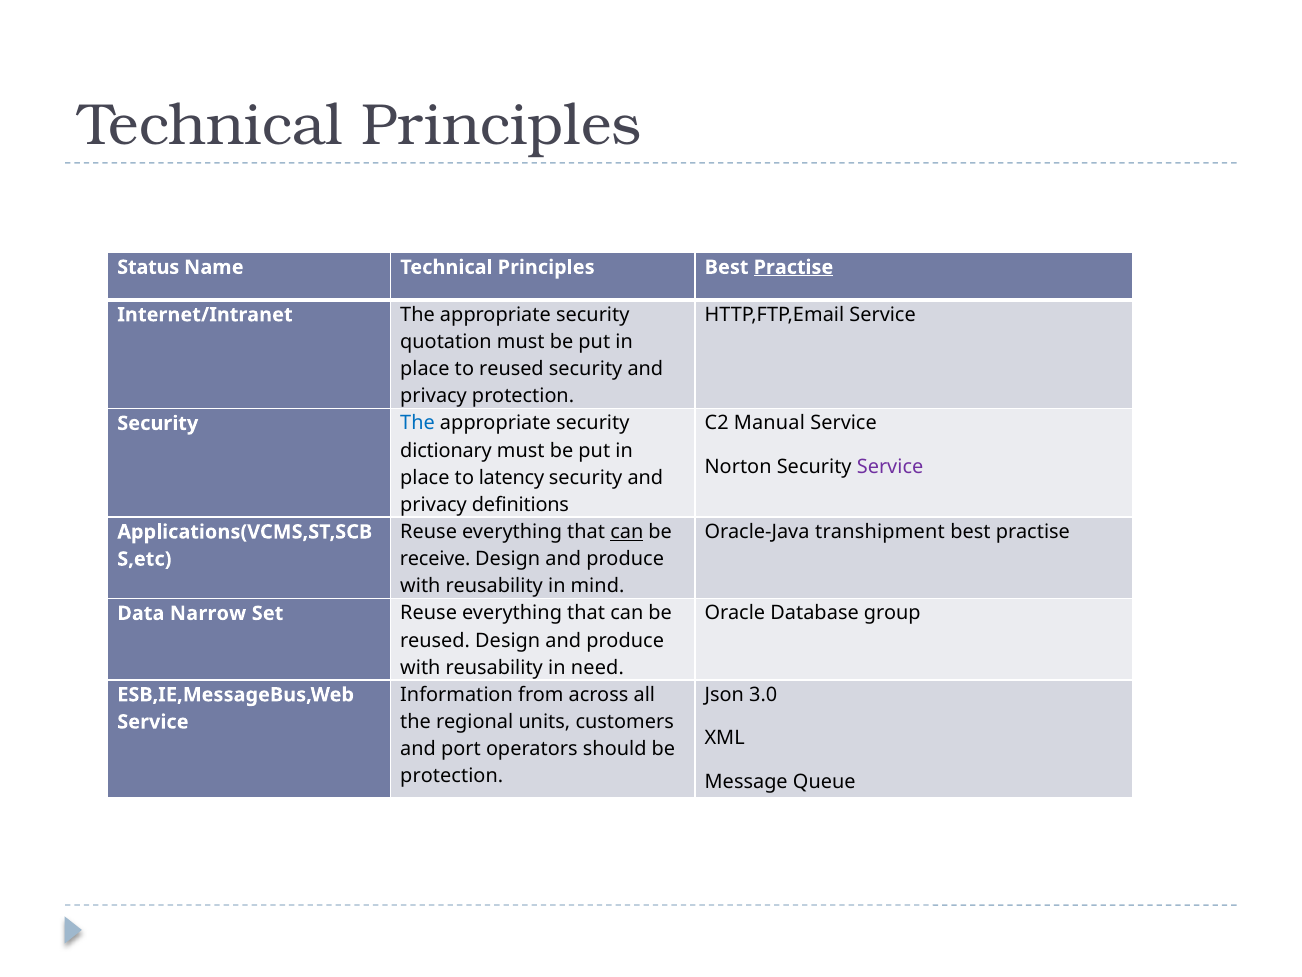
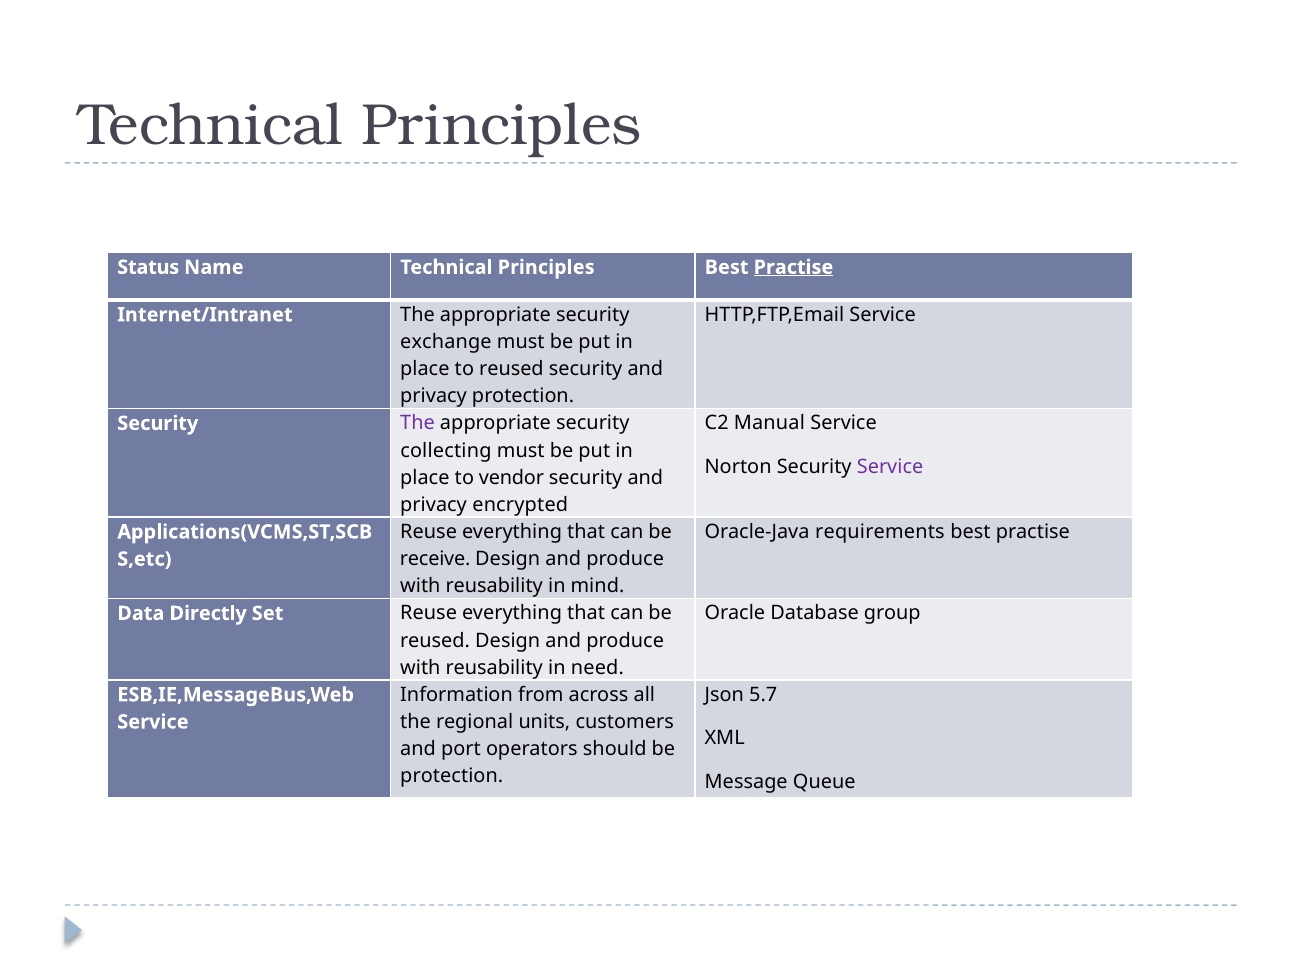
quotation: quotation -> exchange (446, 342)
The colour: blue -> purple (418, 423)
dictionary: dictionary -> collecting (446, 450)
latency: latency -> vendor (512, 477)
definitions: definitions -> encrypted (520, 504)
can underline: present -> none (627, 532)
transhipment: transhipment -> requirements (880, 532)
Narrow: Narrow -> Directly (208, 613)
3.0: 3.0 -> 5.7 (763, 694)
